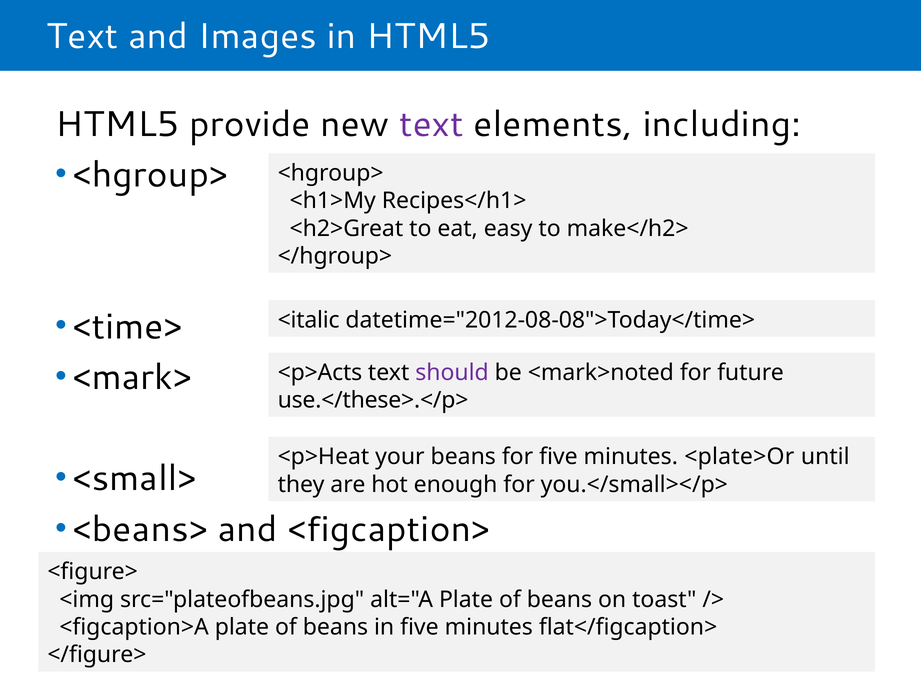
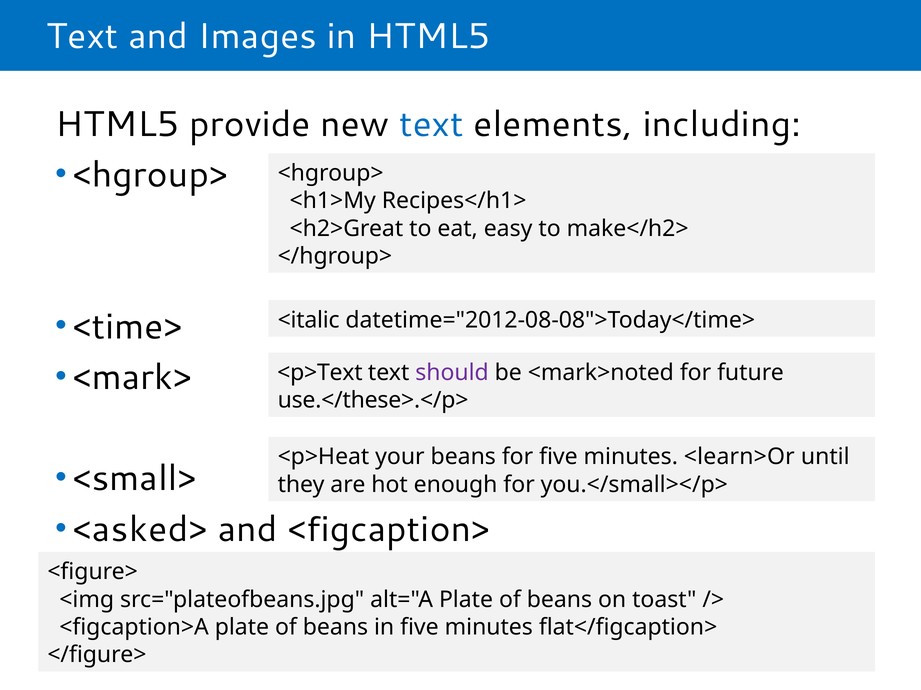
text colour: purple -> blue (431, 124)
<p>Acts: <p>Acts -> <p>Text (320, 373)
<plate>Or: <plate>Or -> <learn>Or (739, 457)
<beans>: <beans> -> <asked> (140, 530)
